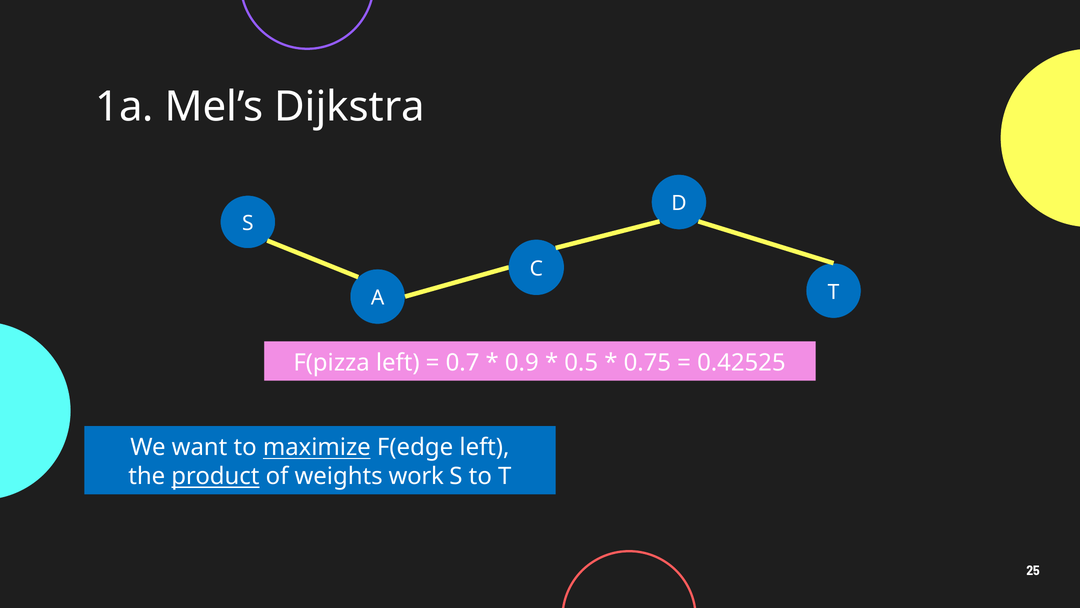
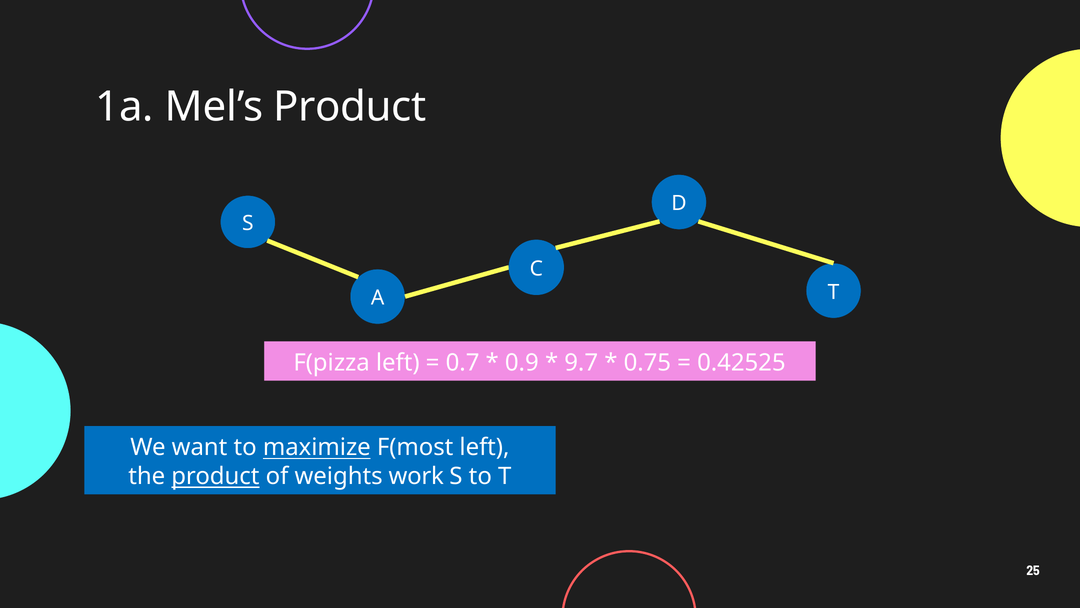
Mel’s Dijkstra: Dijkstra -> Product (350, 107)
0.5: 0.5 -> 9.7 (581, 362)
F(edge: F(edge -> F(most (415, 447)
